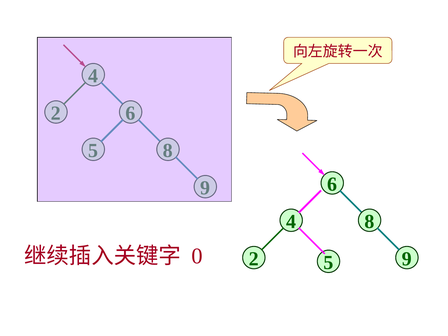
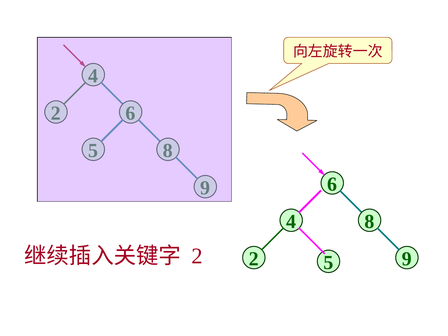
0: 0 -> 2 (197, 256)
